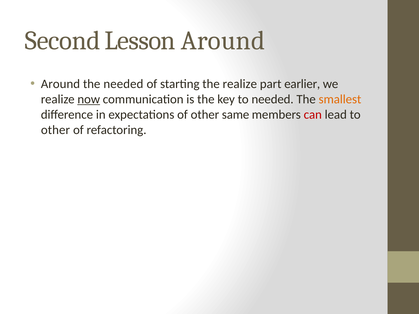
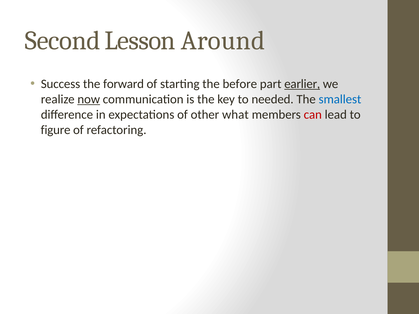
Around: Around -> Success (61, 84)
the needed: needed -> forward (124, 84)
the realize: realize -> before (240, 84)
earlier underline: none -> present (302, 84)
smallest colour: orange -> blue (340, 99)
same: same -> what (235, 115)
other: other -> figure (56, 130)
